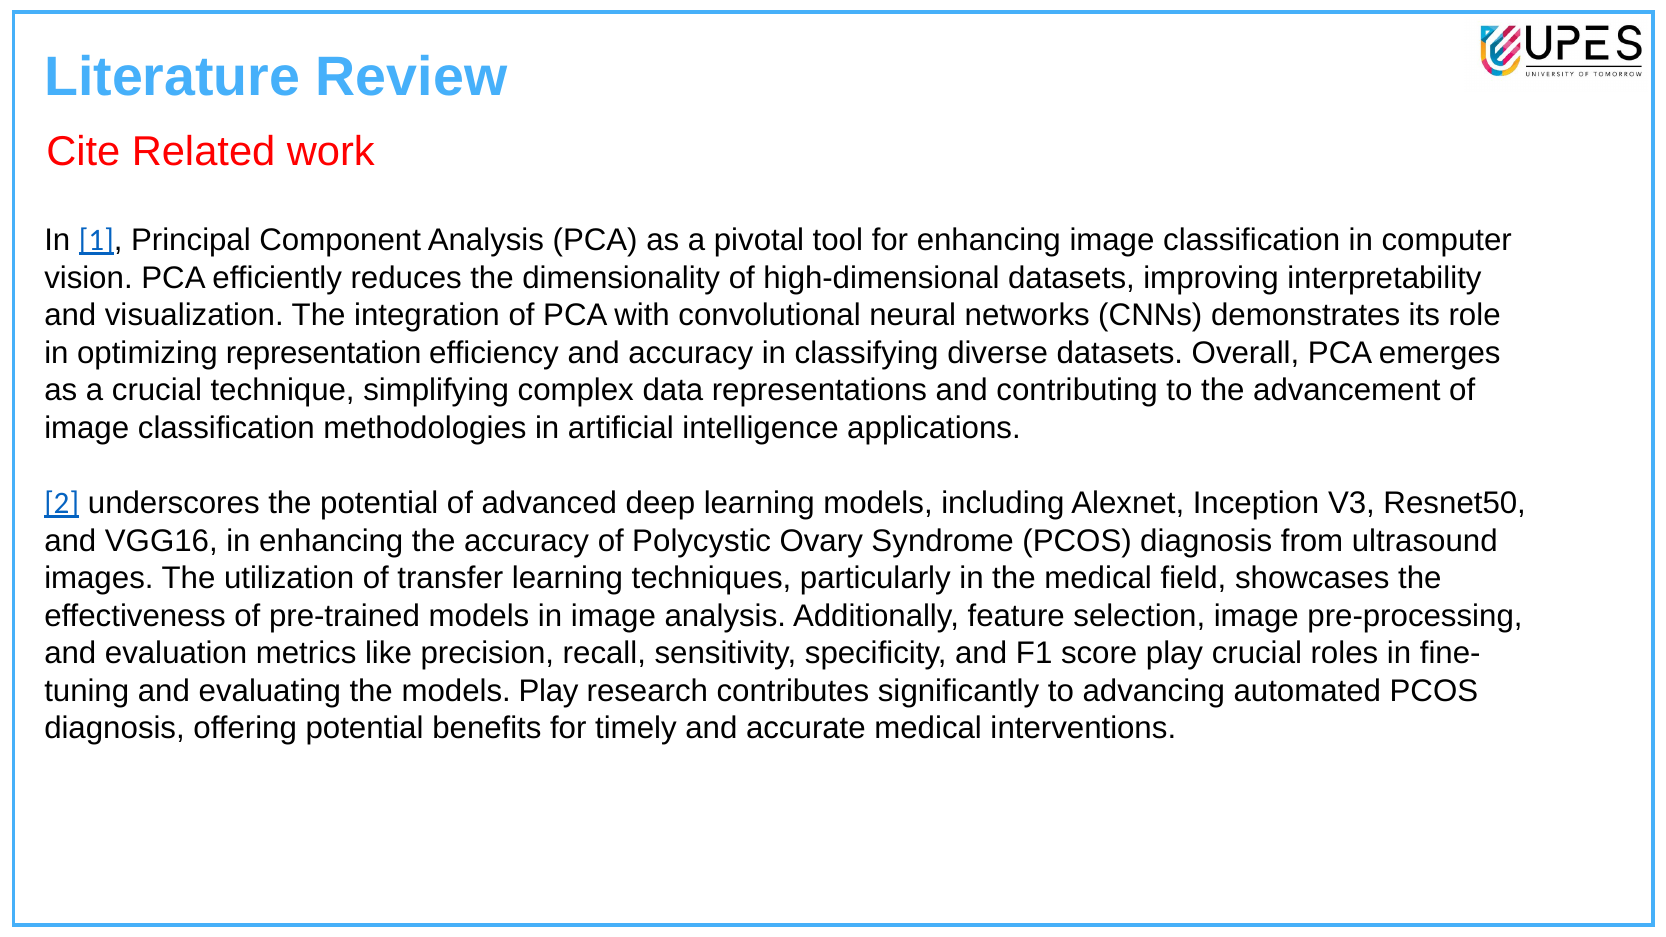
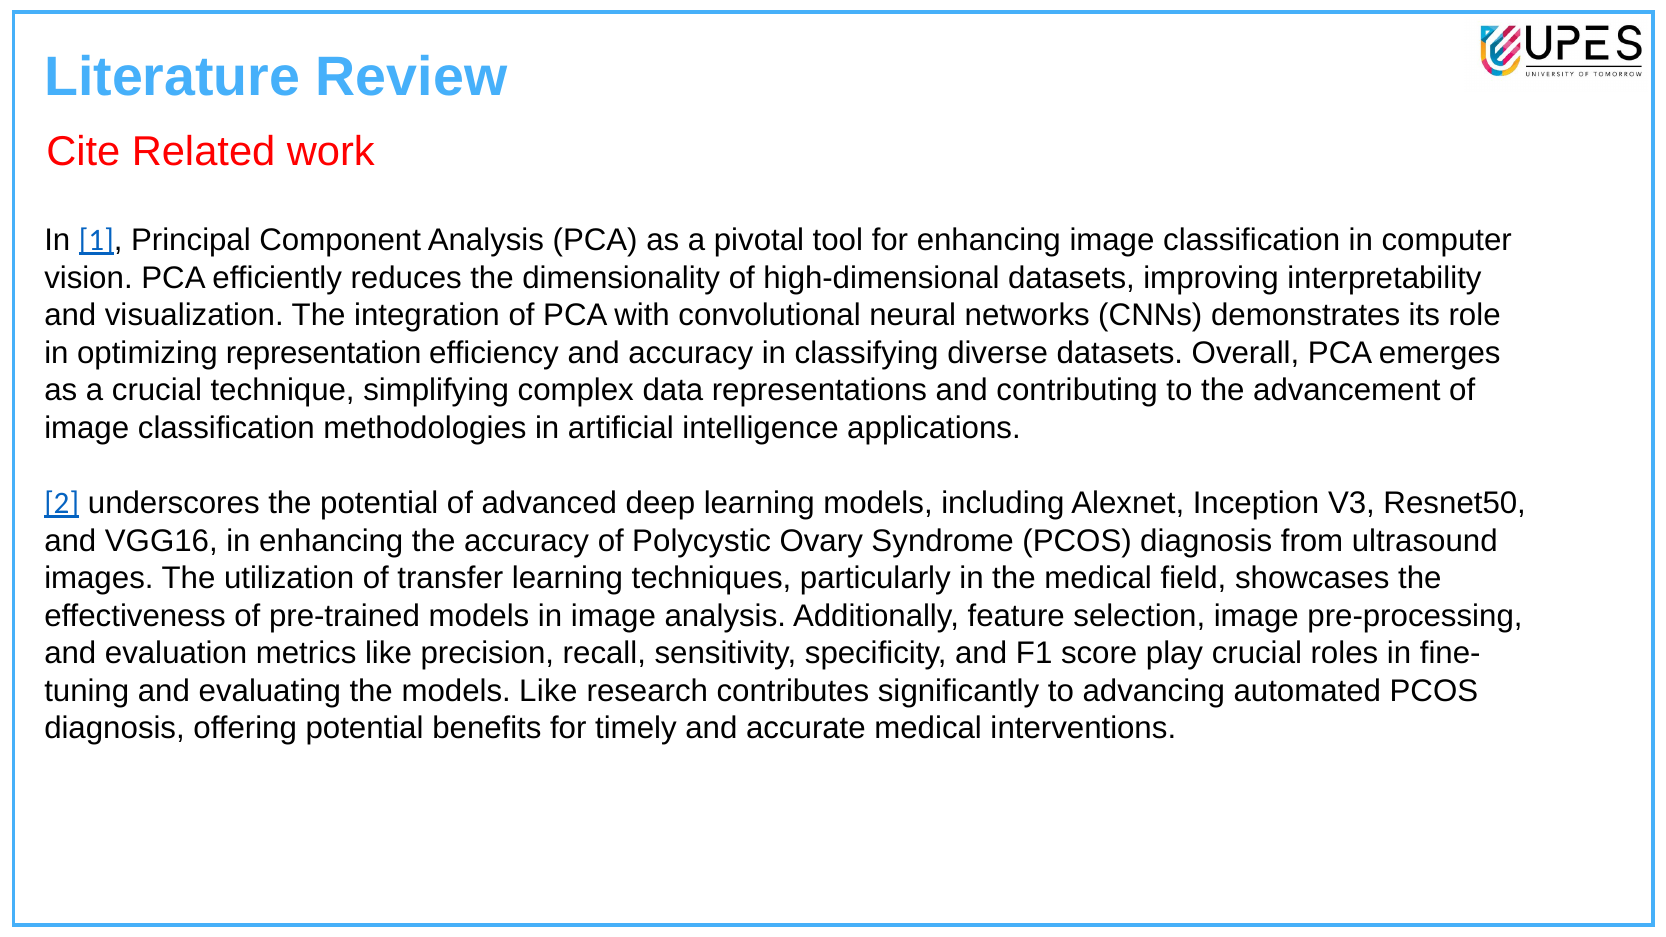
models Play: Play -> Like (548, 691)
